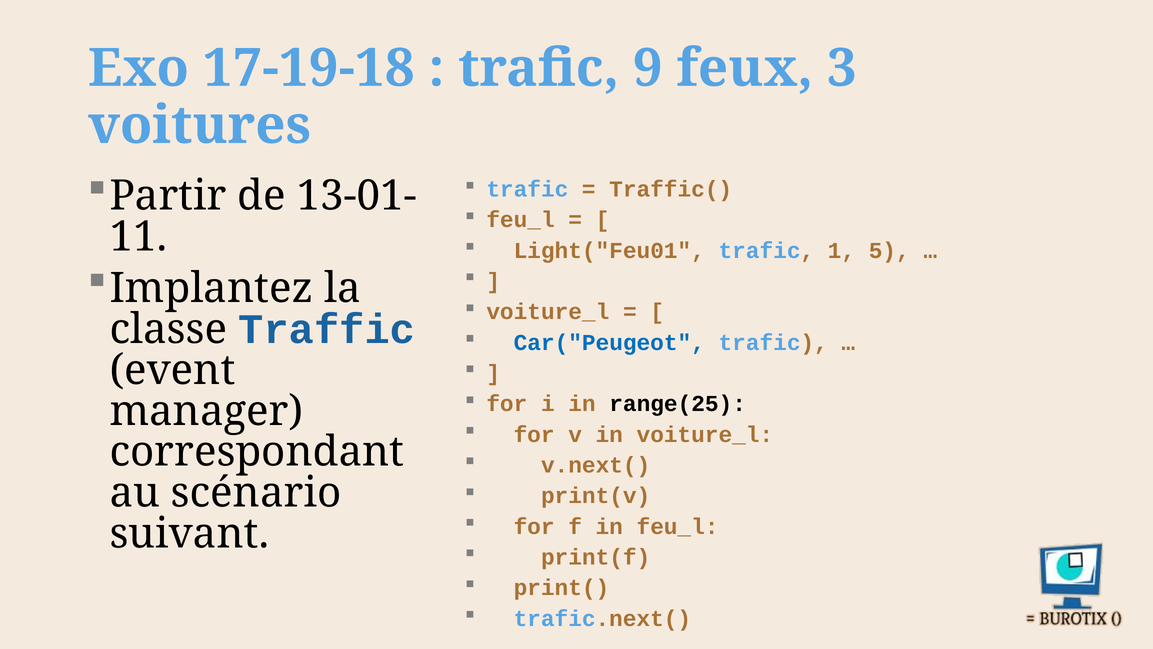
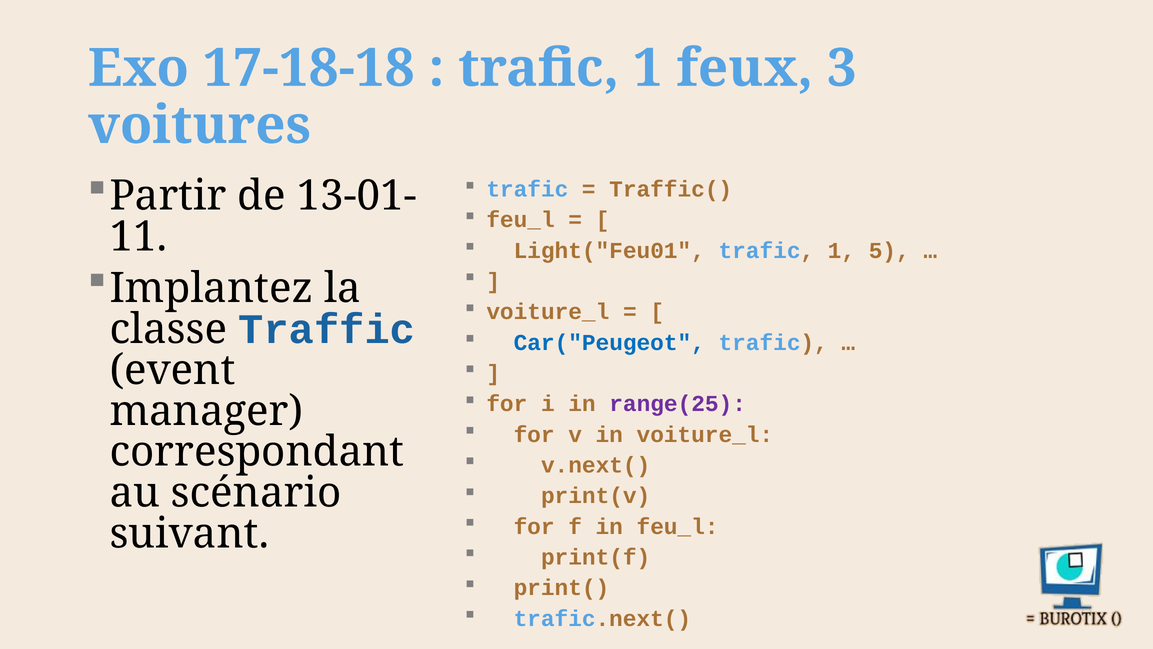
17-19-18: 17-19-18 -> 17-18-18 (309, 68)
9: 9 -> 1 (648, 68)
range(25 colour: black -> purple (678, 404)
